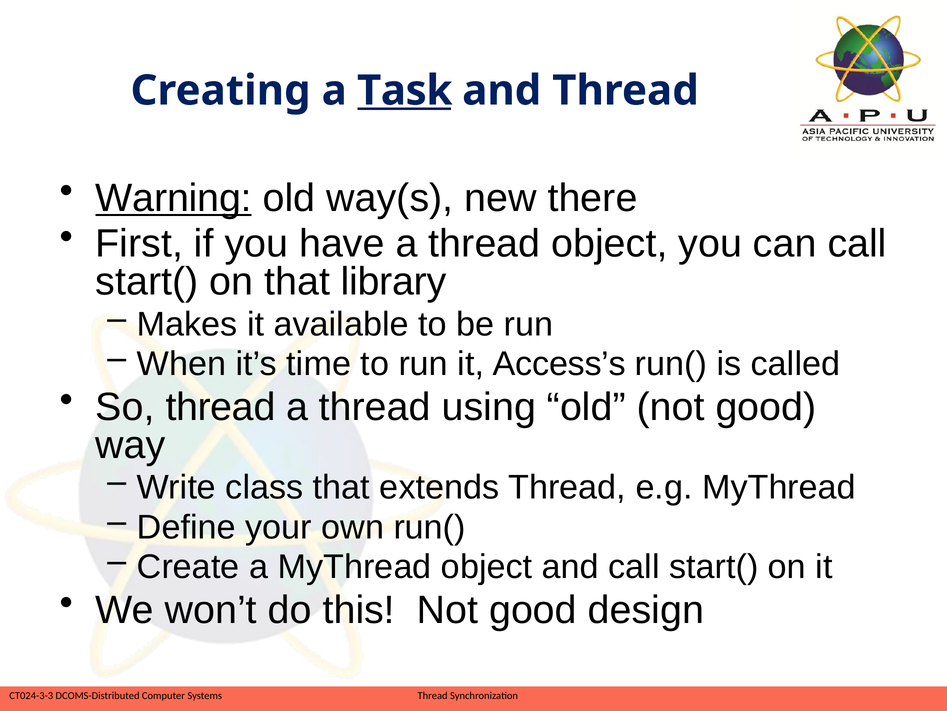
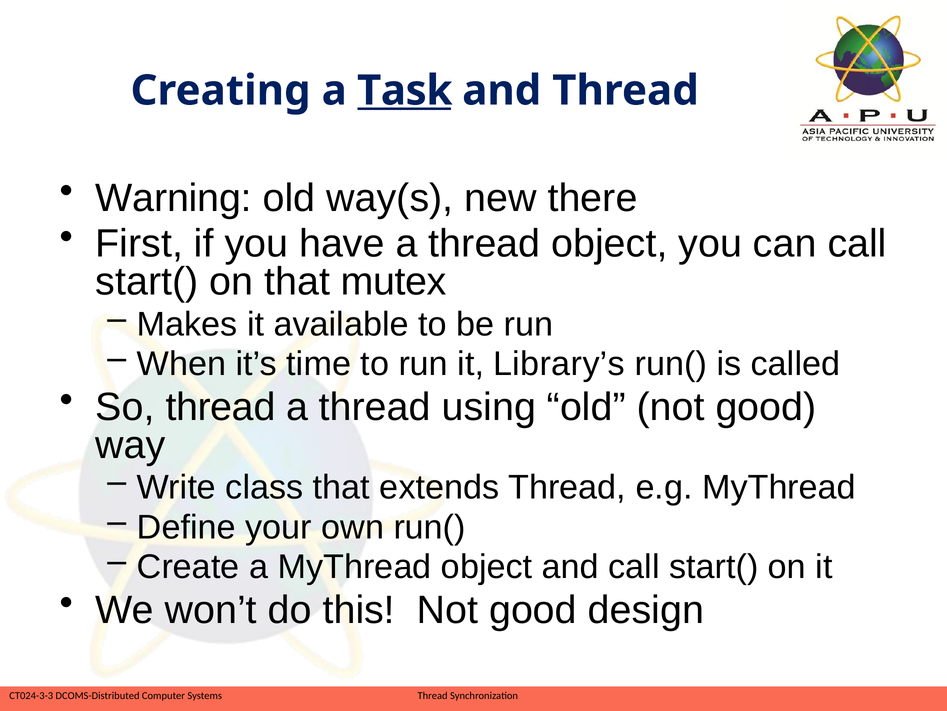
Warning underline: present -> none (174, 198)
library: library -> mutex (394, 281)
Access’s: Access’s -> Library’s (559, 364)
